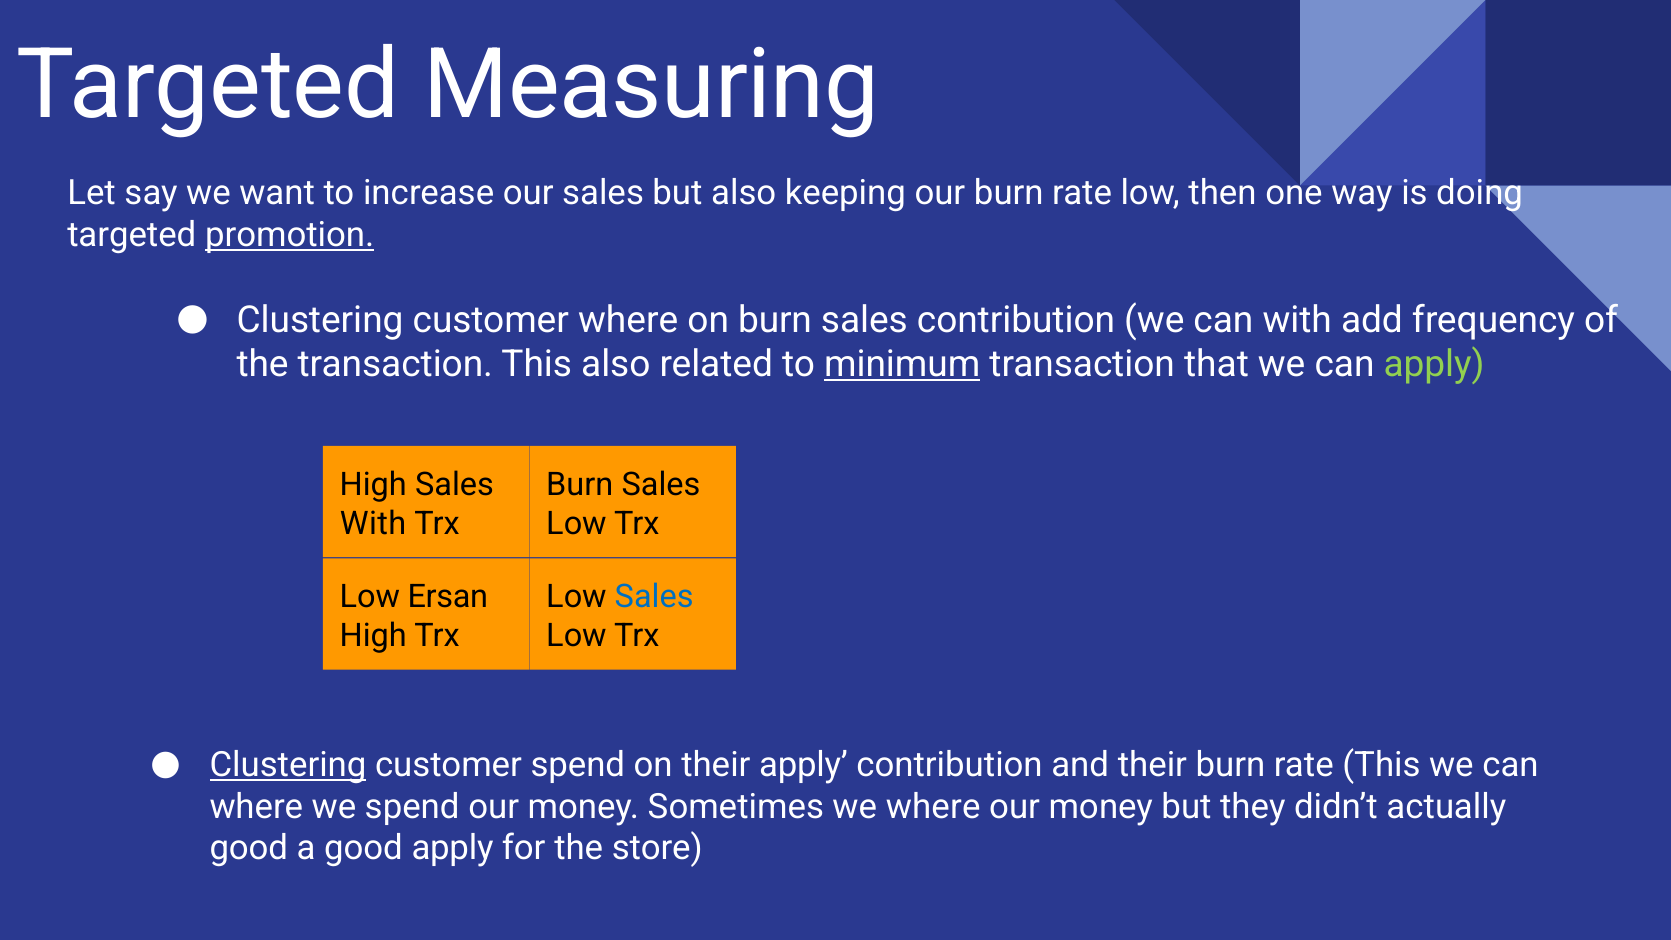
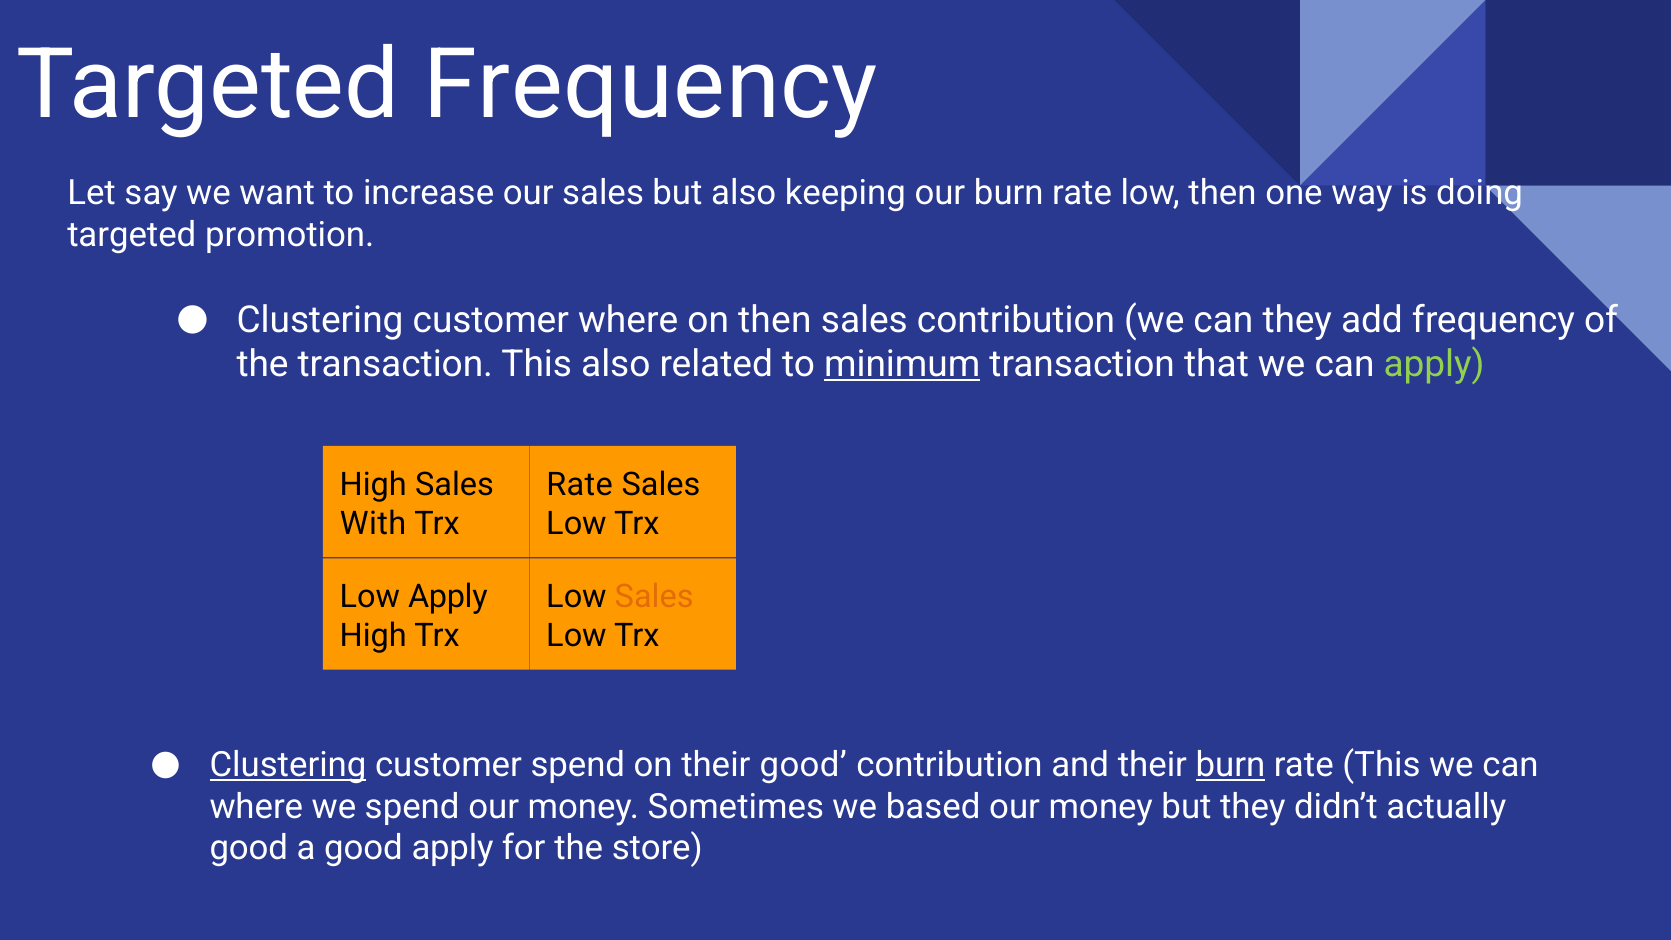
Targeted Measuring: Measuring -> Frequency (651, 85)
promotion underline: present -> none (290, 235)
on burn: burn -> then (775, 320)
can with: with -> they (1297, 320)
Burn: Burn -> Rate (580, 484)
Low Ersan: Ersan -> Apply (448, 597)
Sales colour: blue -> orange (654, 597)
their apply: apply -> good (803, 765)
burn underline: none -> present (1230, 765)
we where: where -> based (933, 807)
